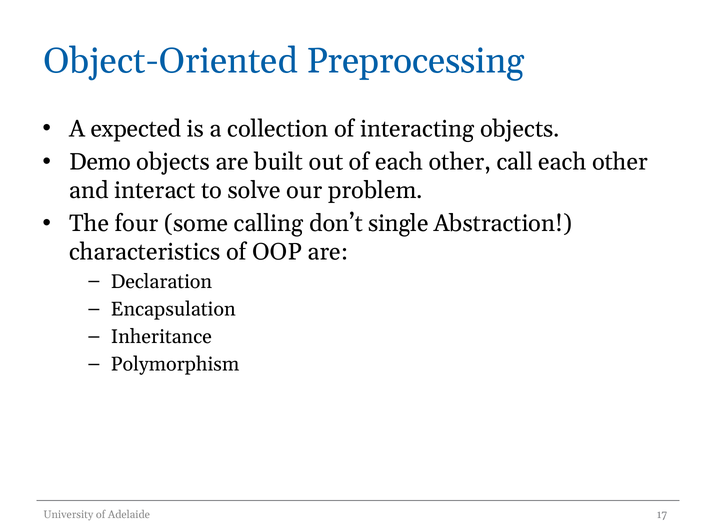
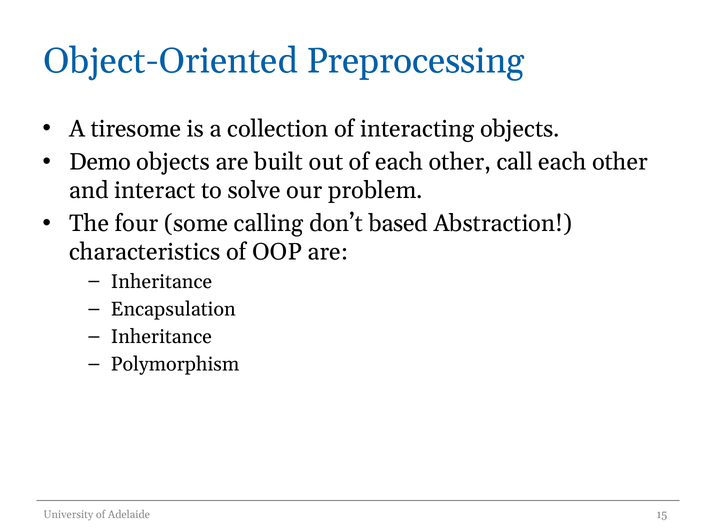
expected: expected -> tiresome (136, 129)
single: single -> based (398, 224)
Declaration: Declaration -> Inheritance (161, 282)
17: 17 -> 15 (662, 515)
